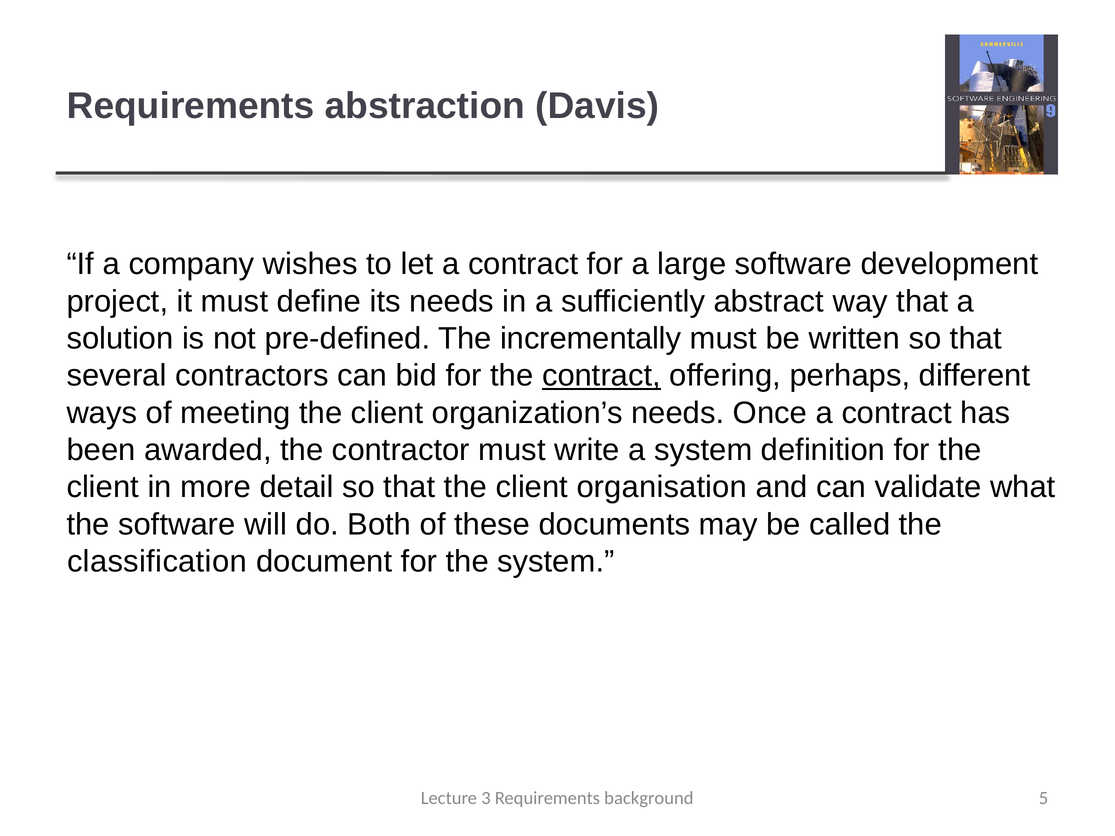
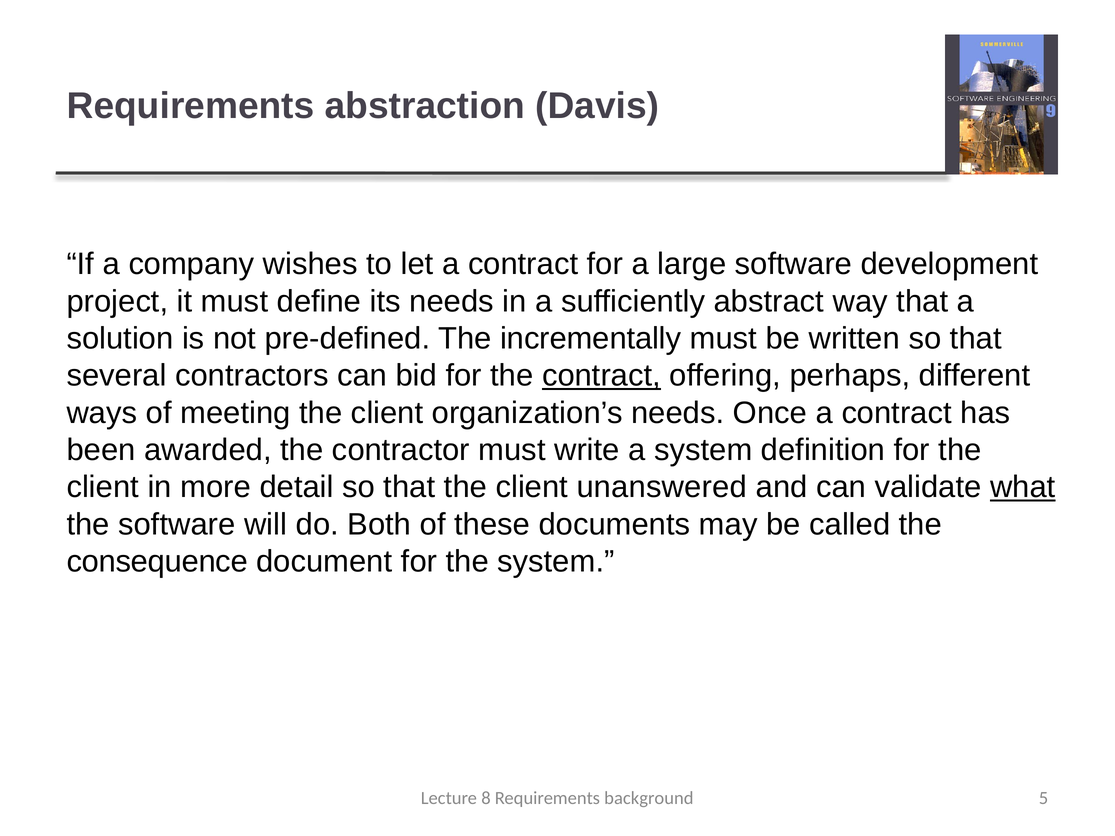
organisation: organisation -> unanswered (662, 487)
what underline: none -> present (1023, 487)
classification: classification -> consequence (157, 562)
3: 3 -> 8 (486, 799)
